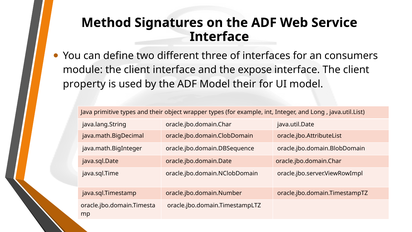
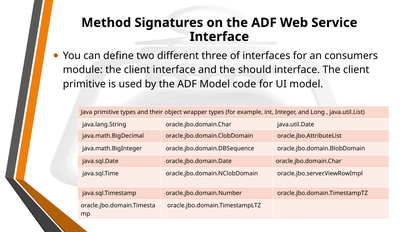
expose: expose -> should (255, 70)
property: property -> primitive (84, 84)
Model their: their -> code (244, 84)
